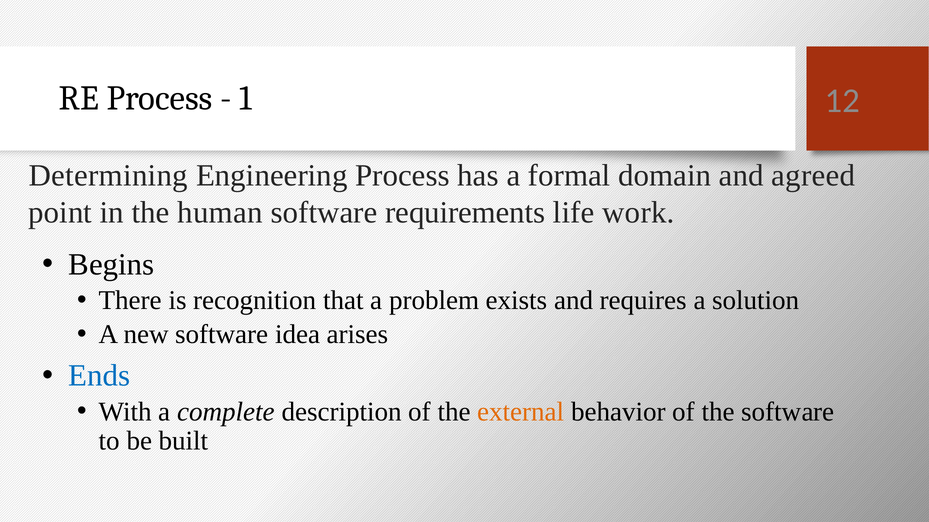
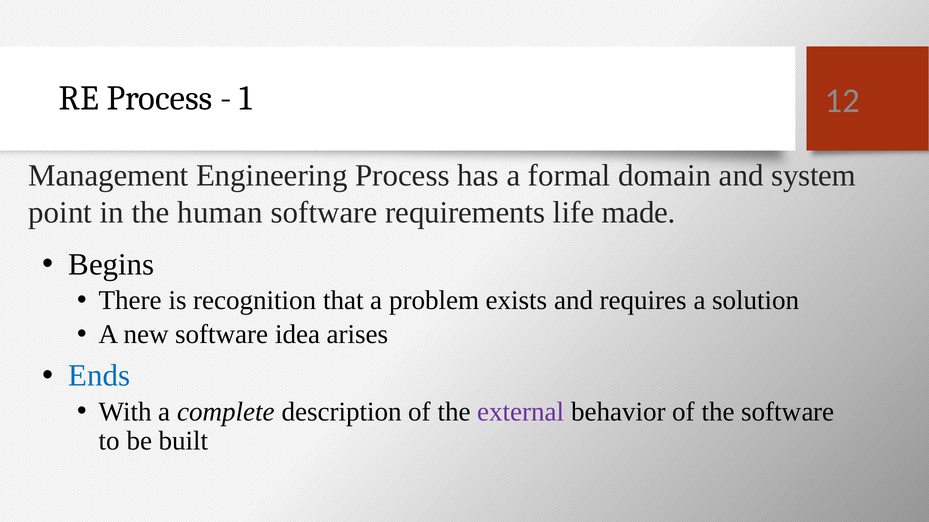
Determining: Determining -> Management (108, 176)
agreed: agreed -> system (814, 176)
work: work -> made (639, 213)
external colour: orange -> purple (521, 412)
